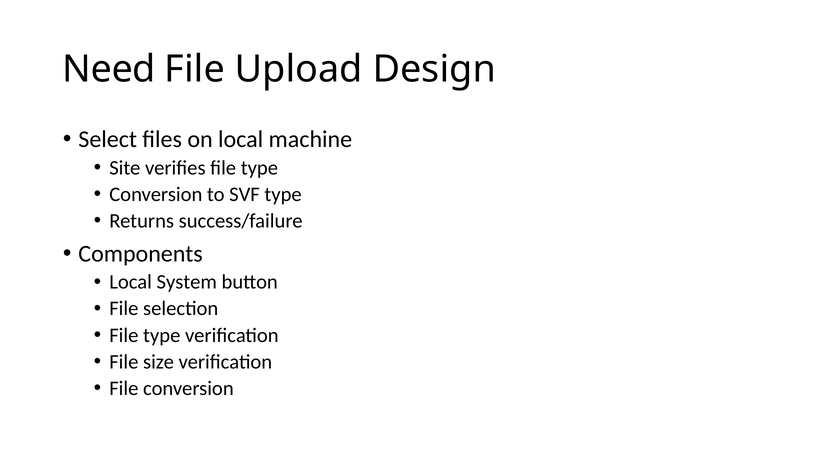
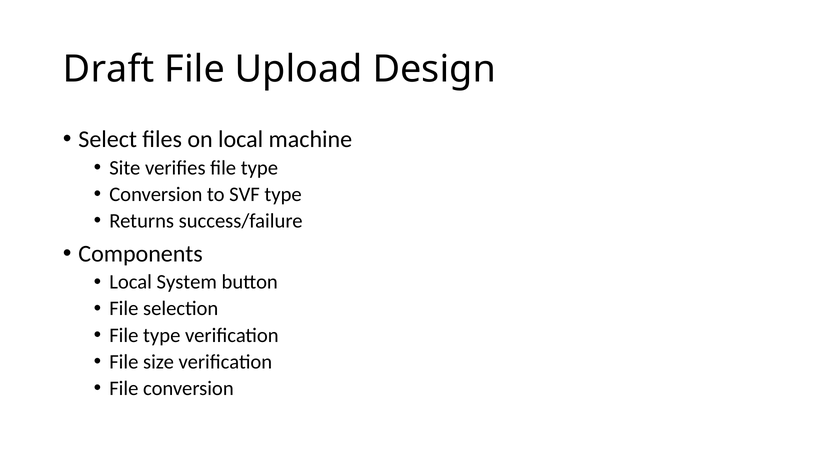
Need: Need -> Draft (109, 69)
